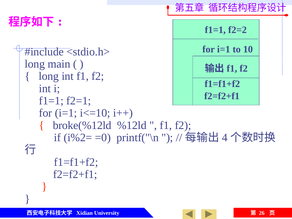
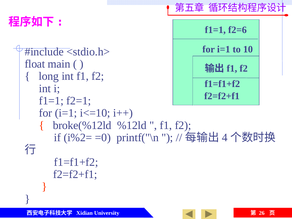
f2=2: f2=2 -> f2=6 (237, 30)
long: long -> float (35, 64)
